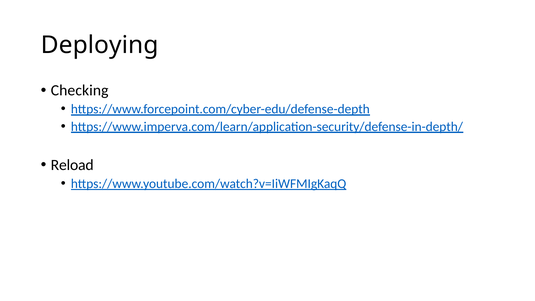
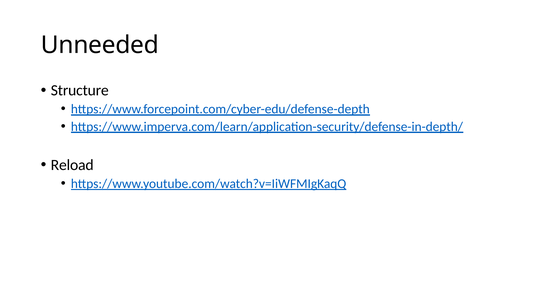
Deploying: Deploying -> Unneeded (100, 45)
Checking: Checking -> Structure (80, 90)
